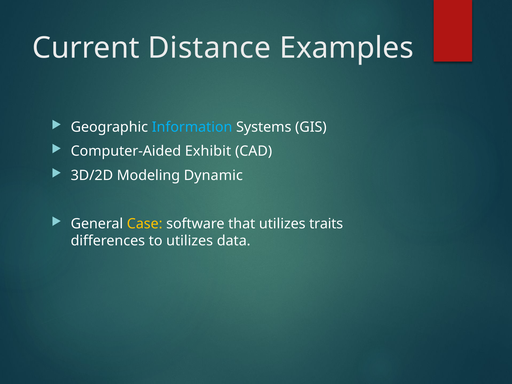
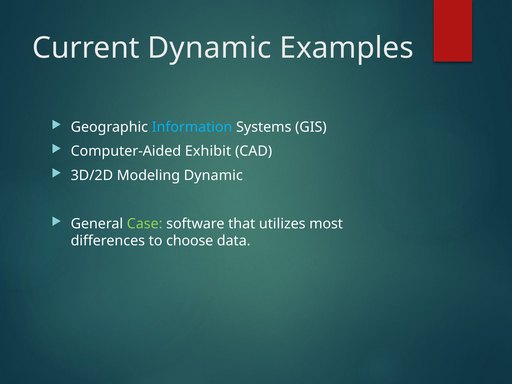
Current Distance: Distance -> Dynamic (209, 48)
Case colour: yellow -> light green (145, 224)
traits: traits -> most (326, 224)
to utilizes: utilizes -> choose (190, 241)
